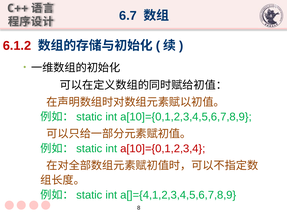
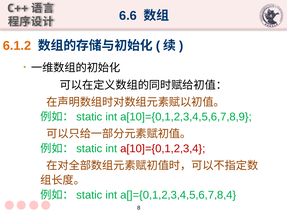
6.7: 6.7 -> 6.6 (128, 16)
6.1.2 colour: red -> orange (17, 46)
a[]={4,1,2,3,4,5,6,7,8,9: a[]={4,1,2,3,4,5,6,7,8,9 -> a[]={0,1,2,3,4,5,6,7,8,4 (178, 195)
